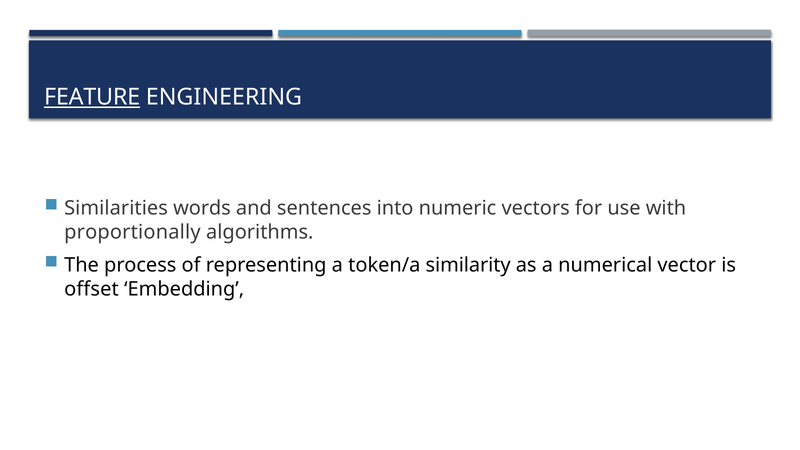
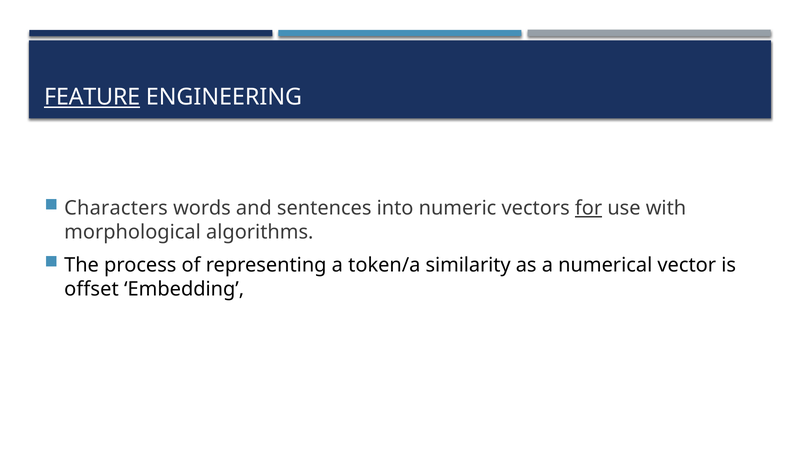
Similarities: Similarities -> Characters (116, 208)
for underline: none -> present (589, 208)
proportionally: proportionally -> morphological (133, 232)
